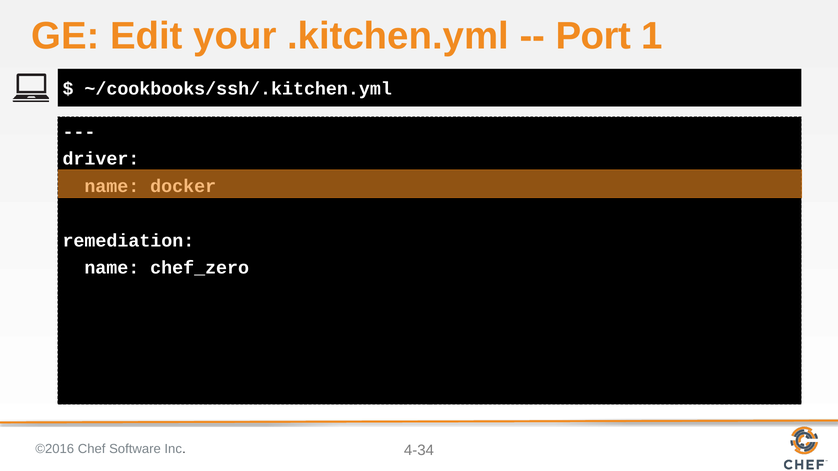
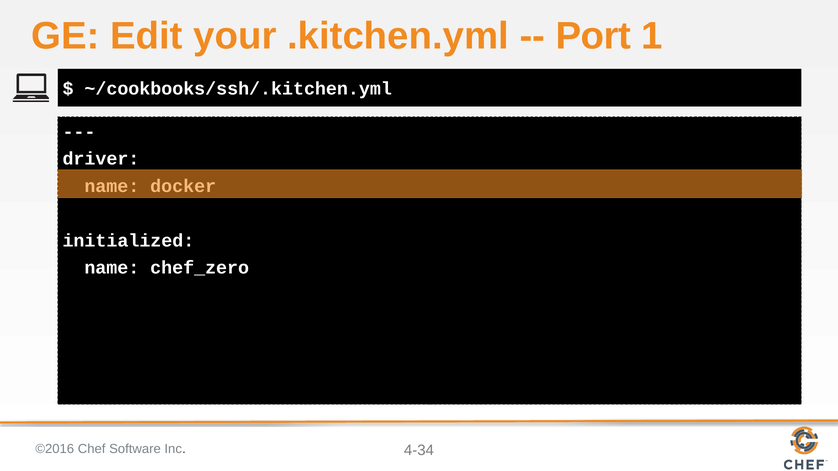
remediation: remediation -> initialized (128, 241)
